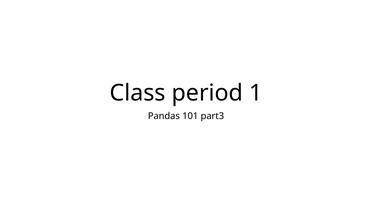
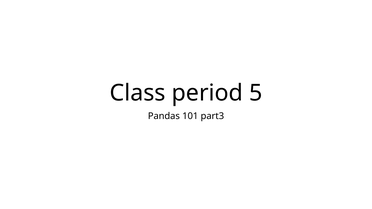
1: 1 -> 5 (256, 93)
